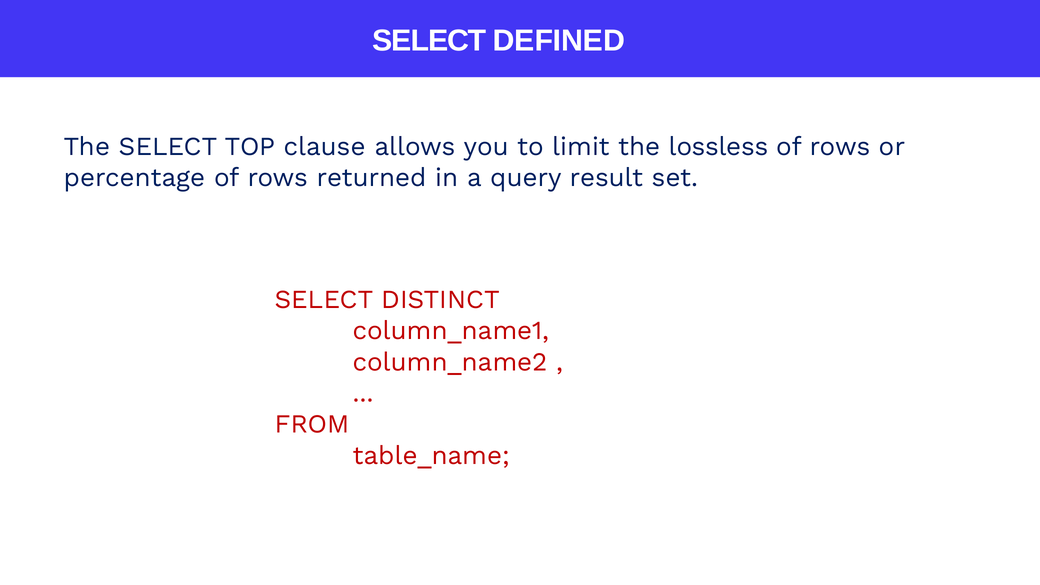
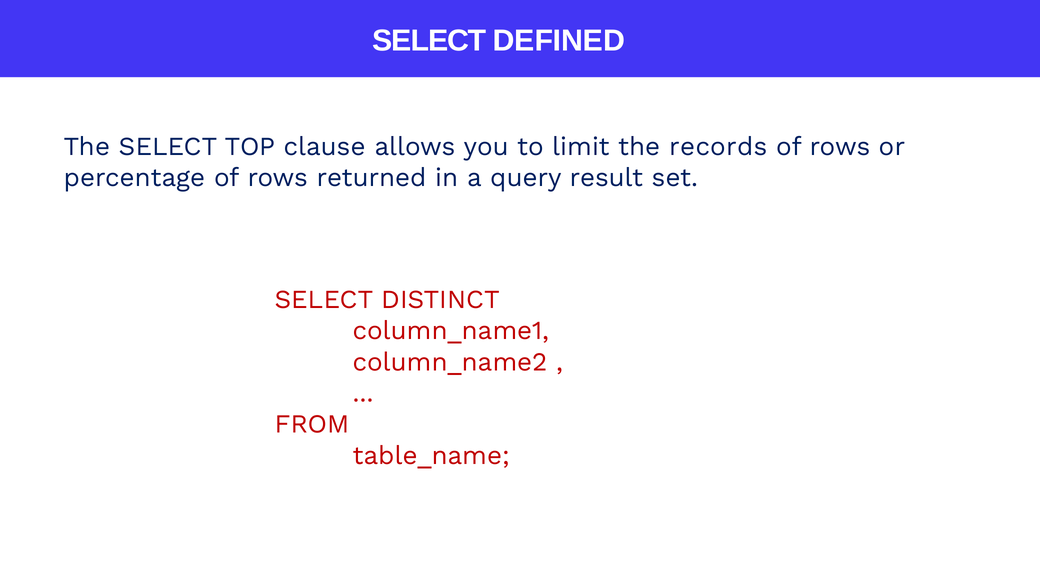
lossless: lossless -> records (718, 147)
